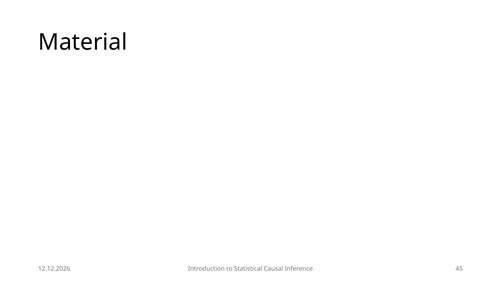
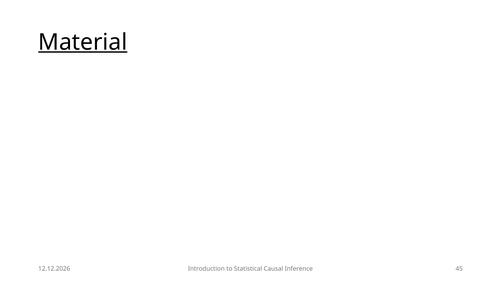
Material underline: none -> present (83, 42)
